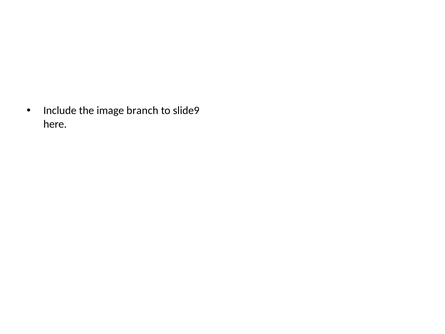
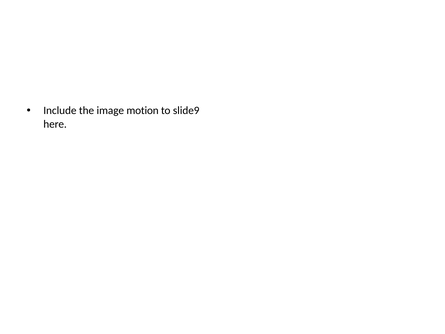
branch: branch -> motion (143, 111)
